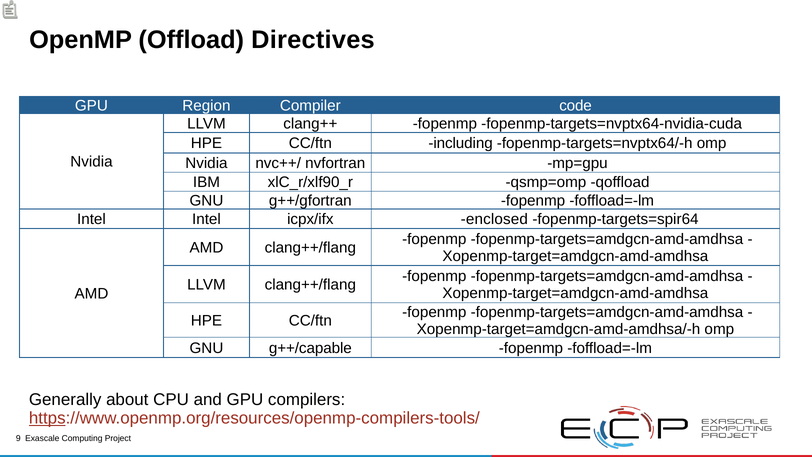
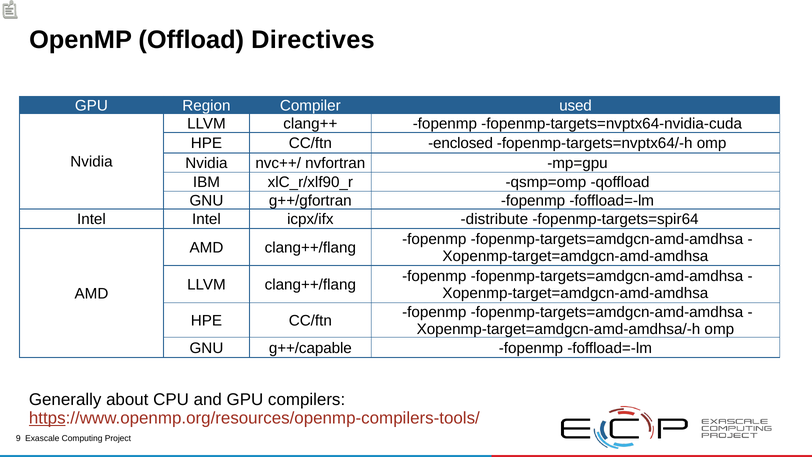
code: code -> used (576, 106)
including: including -> enclosed (461, 143)
enclosed: enclosed -> distribute (494, 219)
